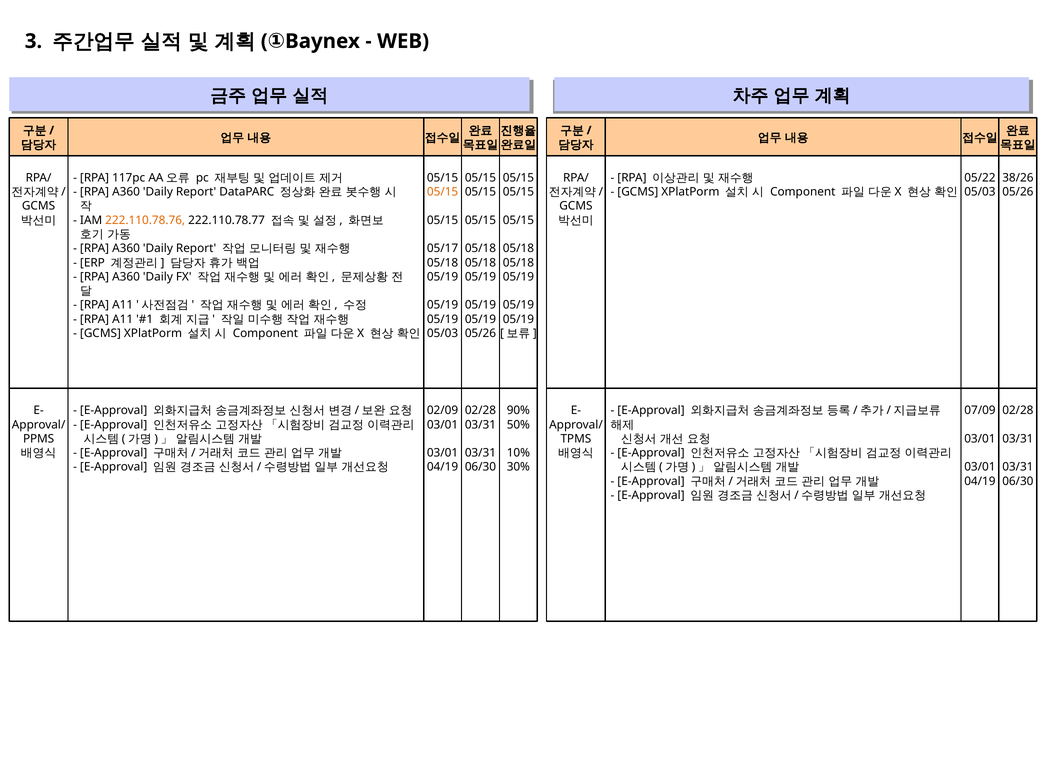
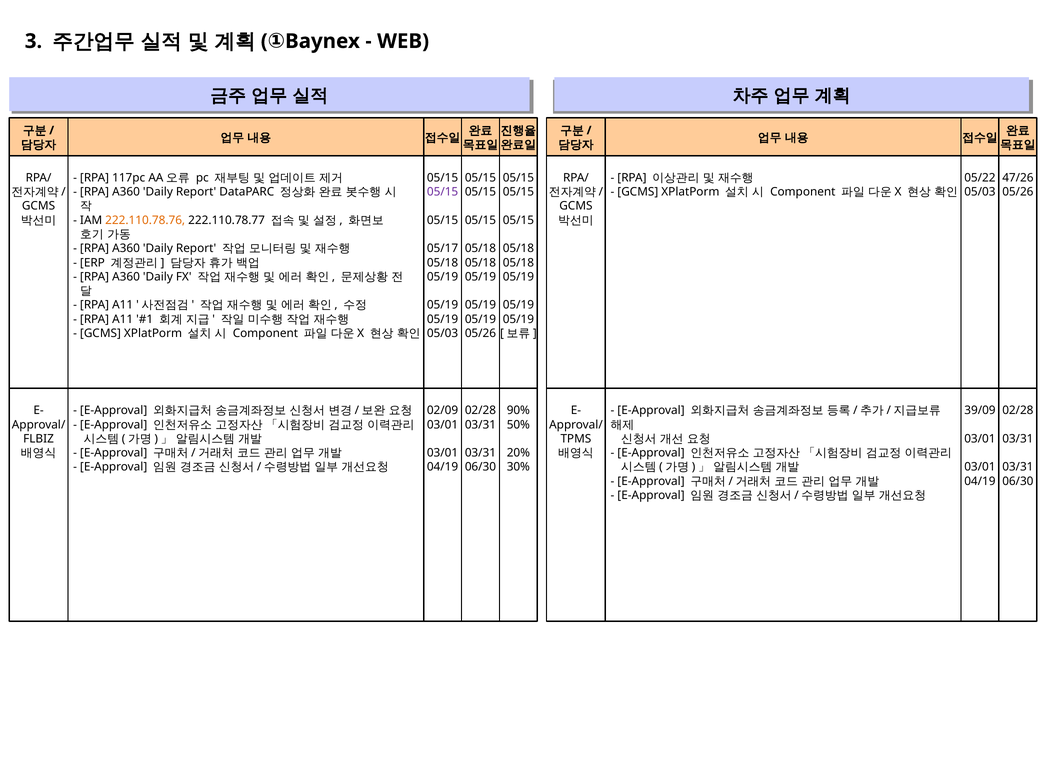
38/26: 38/26 -> 47/26 (1018, 178)
05/15 colour: orange -> purple (443, 192)
07/09: 07/09 -> 39/09 (980, 410)
PPMS: PPMS -> FLBIZ (39, 439)
10%: 10% -> 20% (518, 453)
